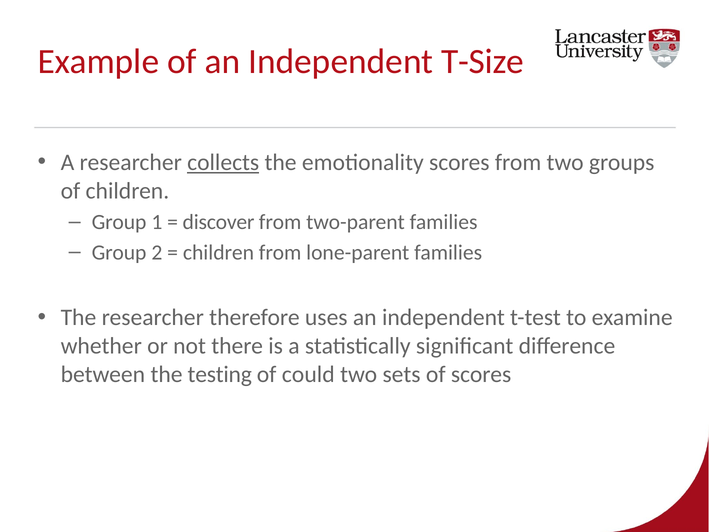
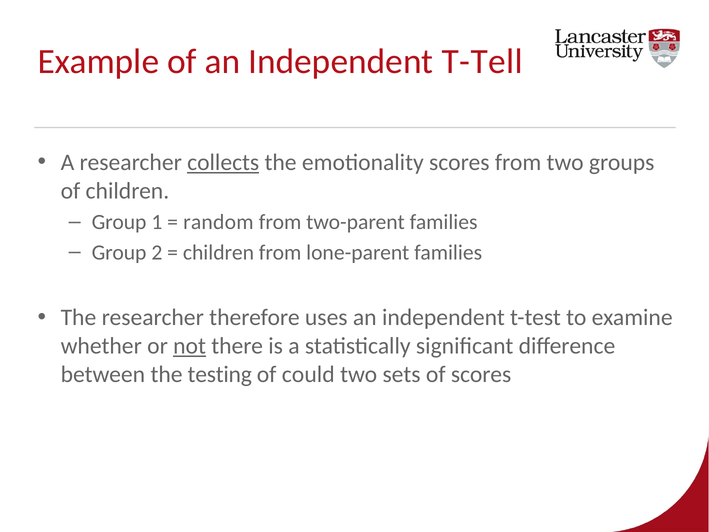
T-Size: T-Size -> T-Tell (482, 62)
discover: discover -> random (218, 222)
not underline: none -> present (190, 346)
